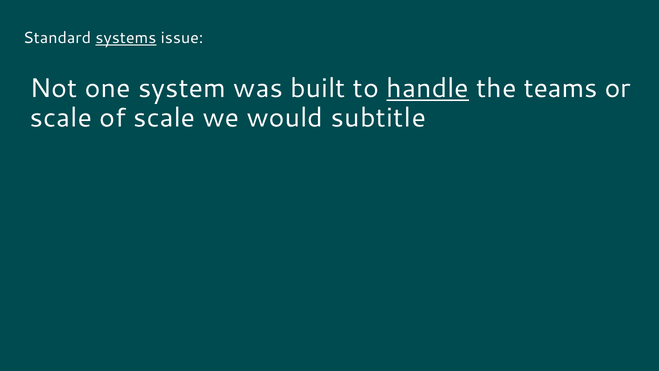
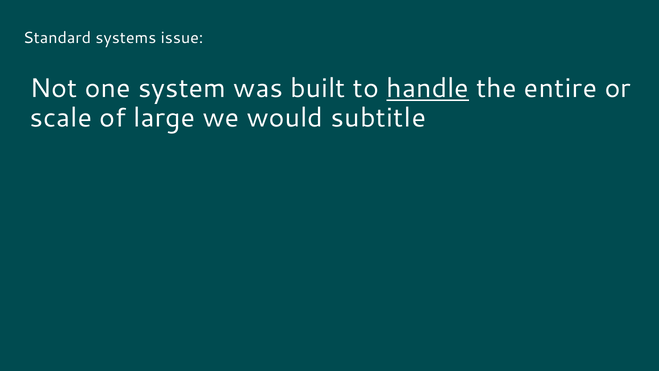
systems underline: present -> none (126, 38)
teams: teams -> entire (560, 88)
of scale: scale -> large (164, 118)
